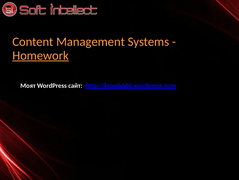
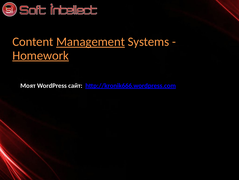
Management underline: none -> present (91, 42)
